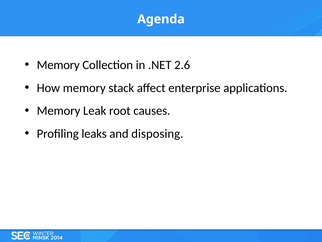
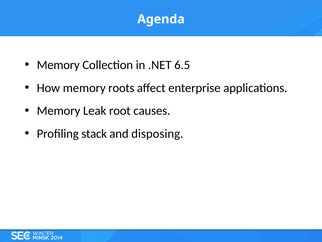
2.6: 2.6 -> 6.5 (182, 65)
stack: stack -> roots (121, 88)
leaks: leaks -> stack (94, 134)
